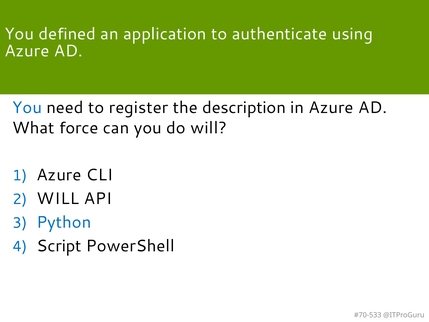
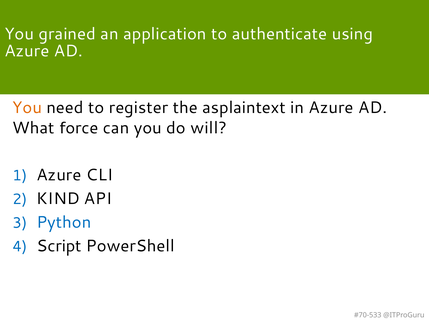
defined: defined -> grained (67, 34)
You colour: blue -> orange (27, 108)
description: description -> asplaintext (244, 108)
WILL: WILL -> KIND (58, 199)
